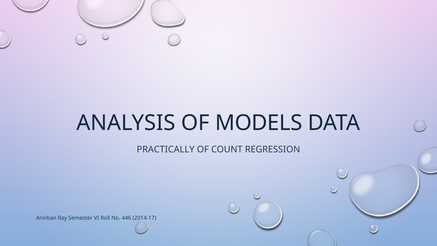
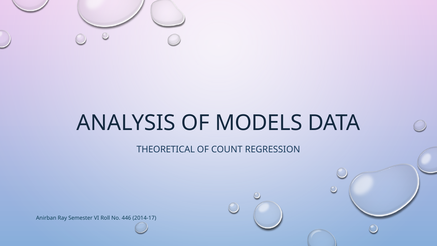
PRACTICALLY: PRACTICALLY -> THEORETICAL (166, 149)
